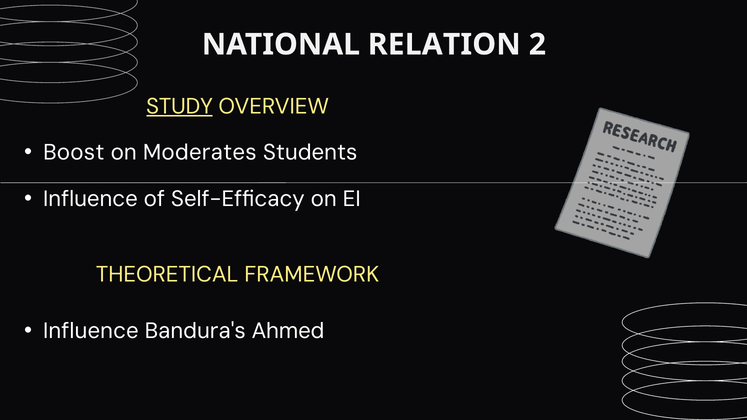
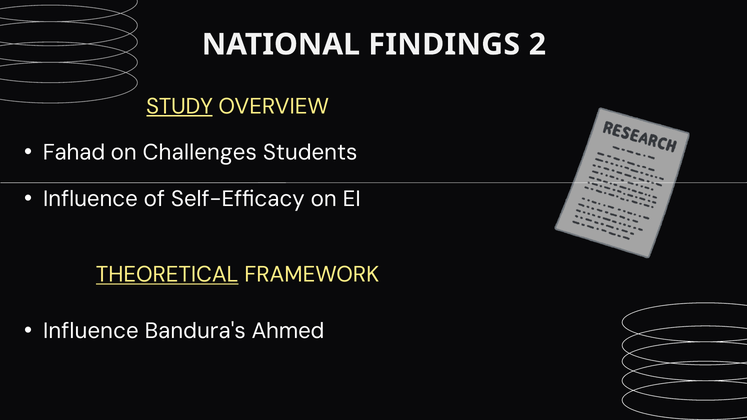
RELATION: RELATION -> FINDINGS (444, 45)
Boost: Boost -> Fahad (74, 153)
Moderates: Moderates -> Challenges (200, 153)
THEORETICAL underline: none -> present (167, 275)
